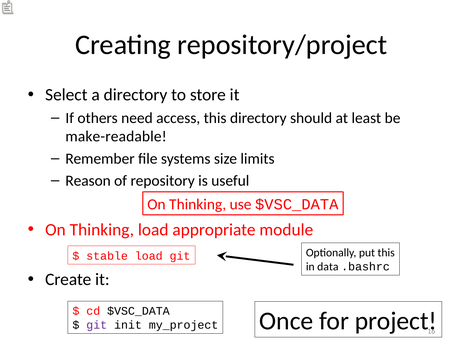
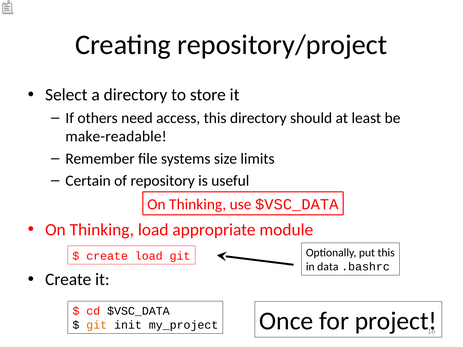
Reason: Reason -> Certain (88, 181)
stable: stable -> create (107, 256)
git colour: purple -> orange (97, 325)
